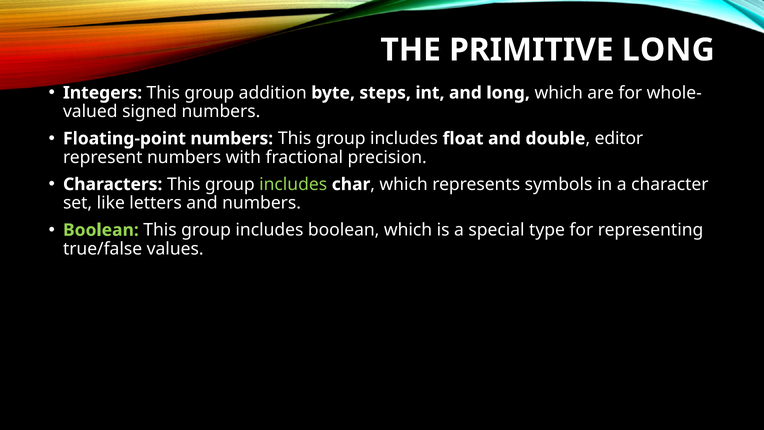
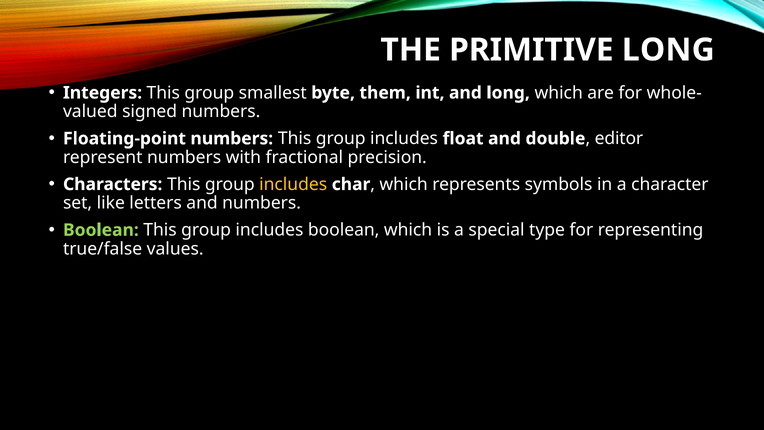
addition: addition -> smallest (273, 93)
steps: steps -> them (385, 93)
includes colour: light green -> yellow (293, 184)
